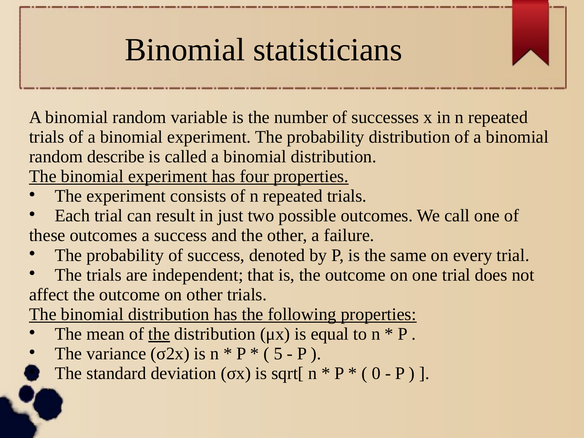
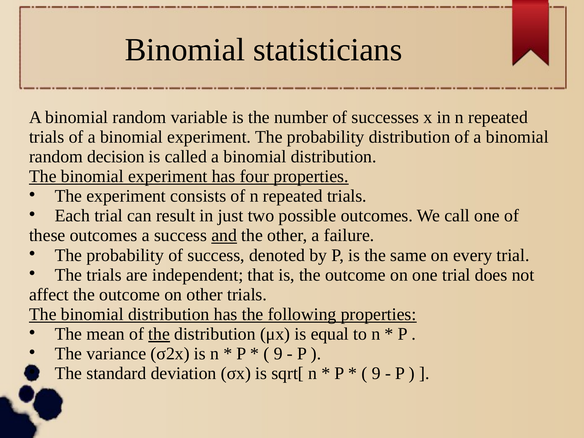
describe: describe -> decision (116, 157)
and underline: none -> present (224, 235)
5: 5 -> 9 (278, 354)
0: 0 -> 9 (376, 373)
